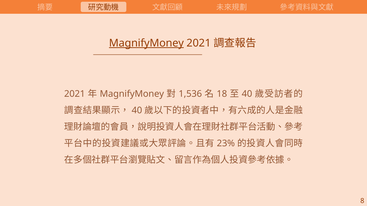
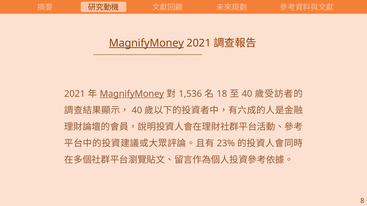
MagnifyMoney underline: none -> present (132, 94)
